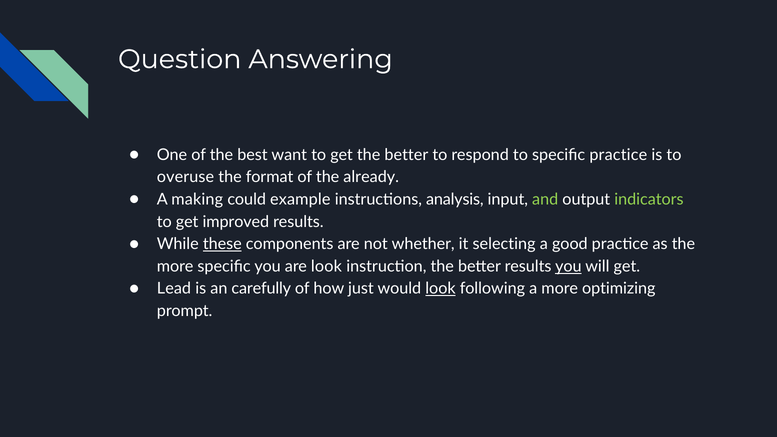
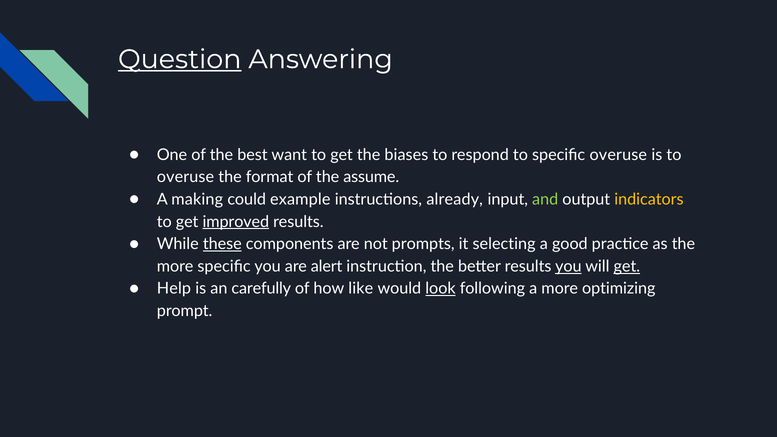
Question underline: none -> present (180, 59)
get the better: better -> biases (406, 155)
specific practice: practice -> overuse (618, 155)
already: already -> assume (371, 177)
analysis: analysis -> already (455, 199)
indicators colour: light green -> yellow (649, 199)
improved underline: none -> present (236, 222)
whether: whether -> prompts (423, 244)
are look: look -> alert (327, 266)
get underline: none -> present (627, 266)
Lead: Lead -> Help (174, 289)
just: just -> like (361, 289)
